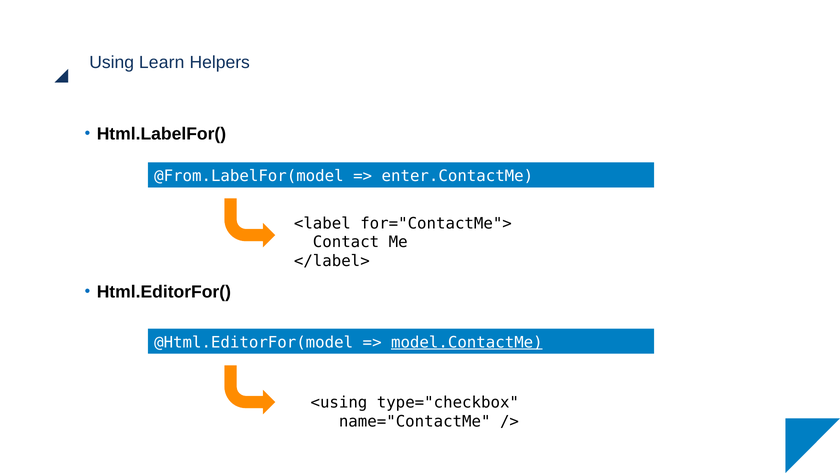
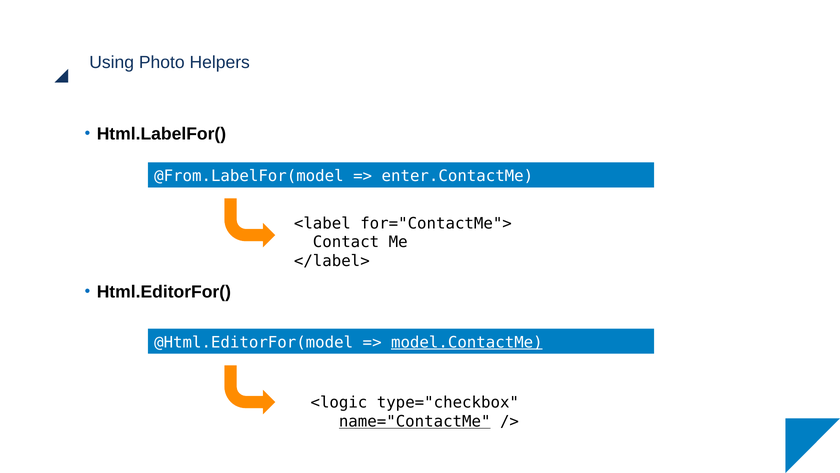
Learn: Learn -> Photo (162, 62)
<using: <using -> <logic (339, 402)
name="ContactMe underline: none -> present (415, 421)
